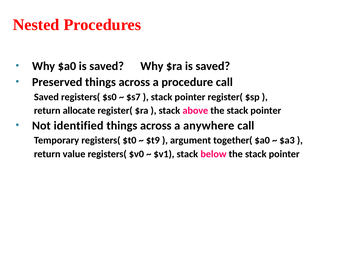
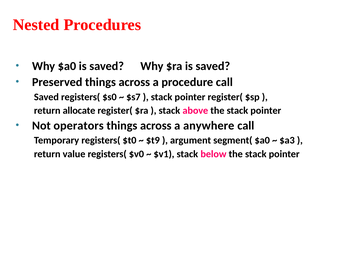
identified: identified -> operators (79, 126)
together(: together( -> segment( (233, 140)
